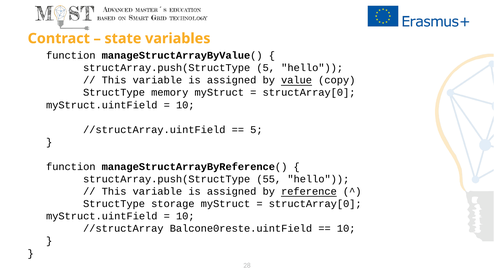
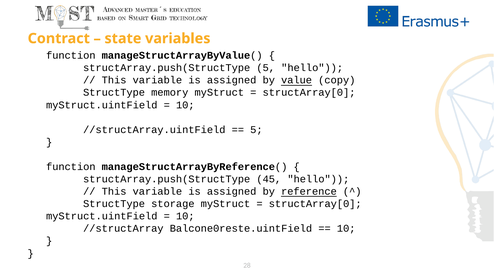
55: 55 -> 45 (269, 179)
